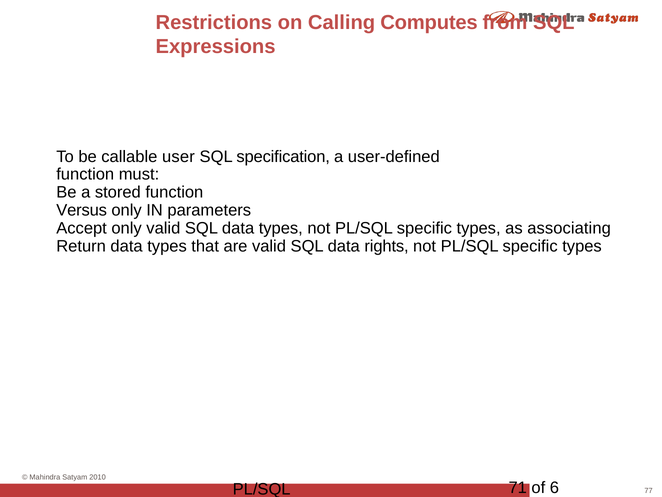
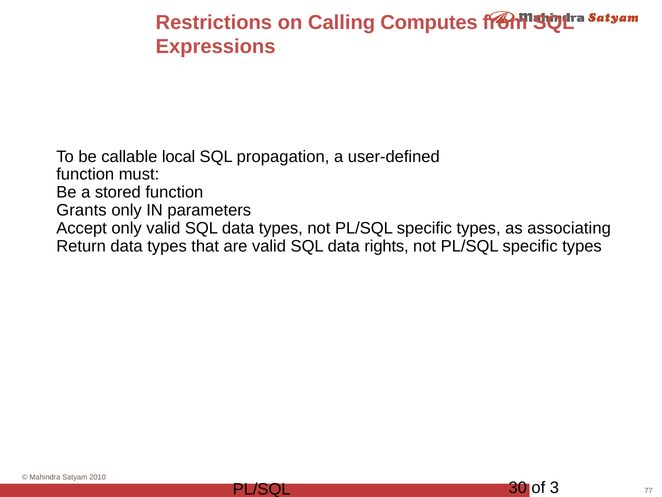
user: user -> local (179, 156)
specification: specification -> propagation (283, 156)
Versus: Versus -> Grants (81, 210)
71: 71 -> 30 (518, 487)
6: 6 -> 3 (554, 487)
